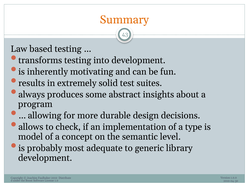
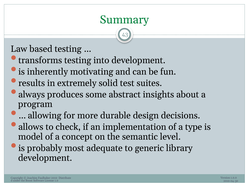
Summary colour: orange -> green (124, 20)
